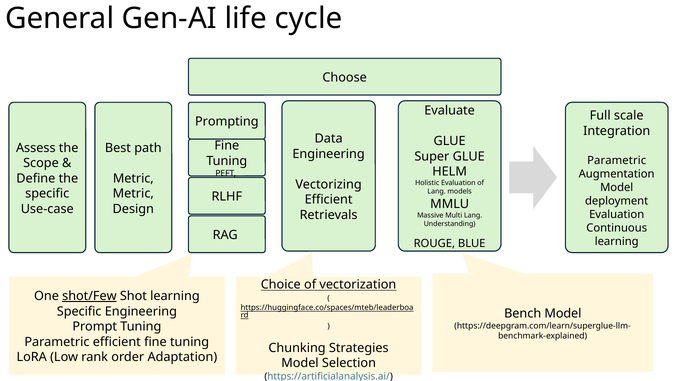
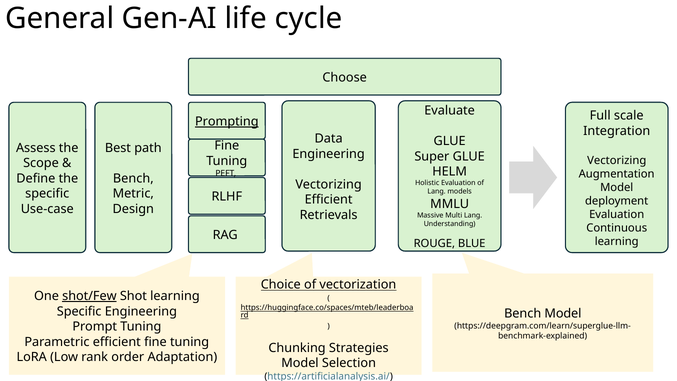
Prompting underline: none -> present (227, 122)
Parametric: Parametric -> Vectorizing (617, 160)
Metric: Metric -> Bench (133, 178)
